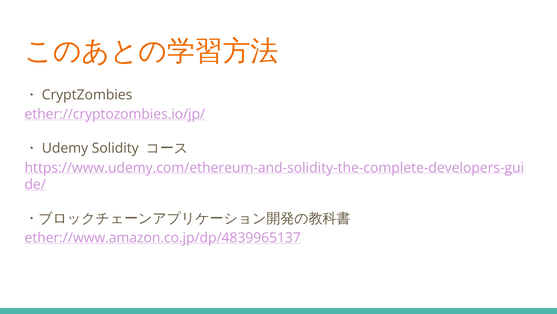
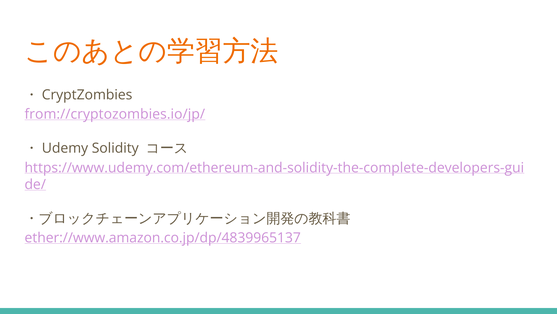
ether://cryptozombies.io/jp/: ether://cryptozombies.io/jp/ -> from://cryptozombies.io/jp/ (115, 114)
